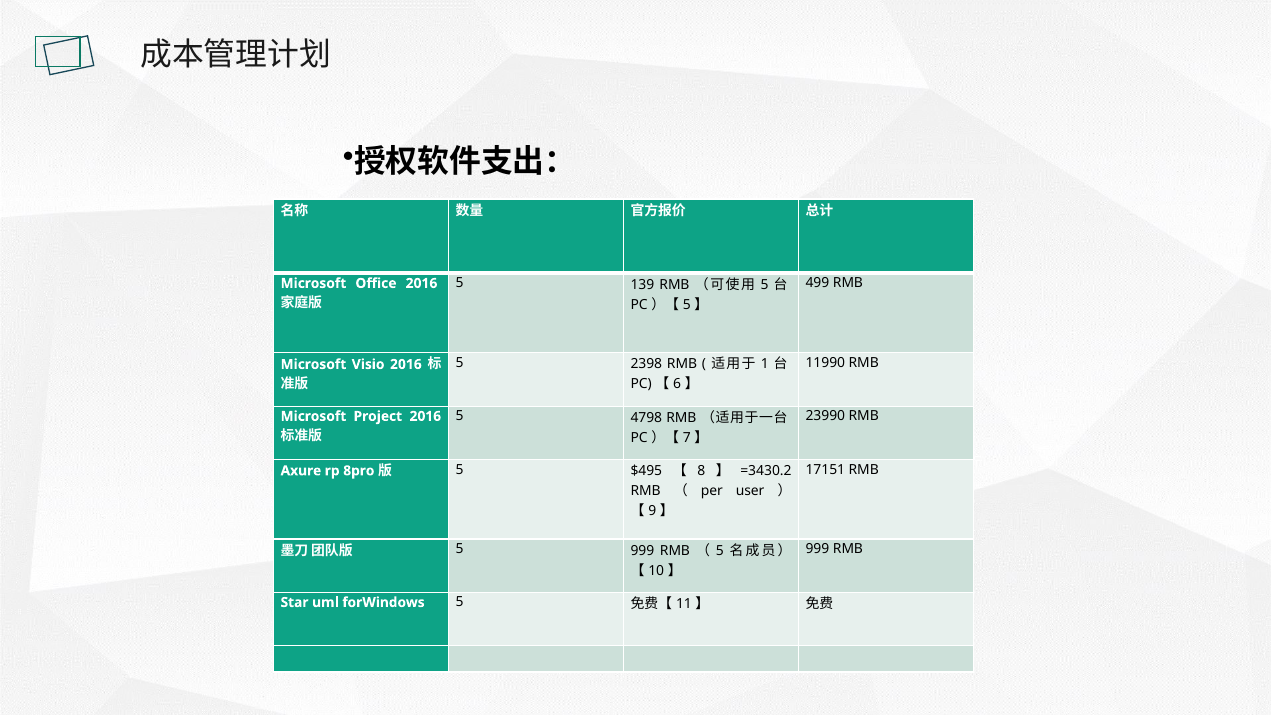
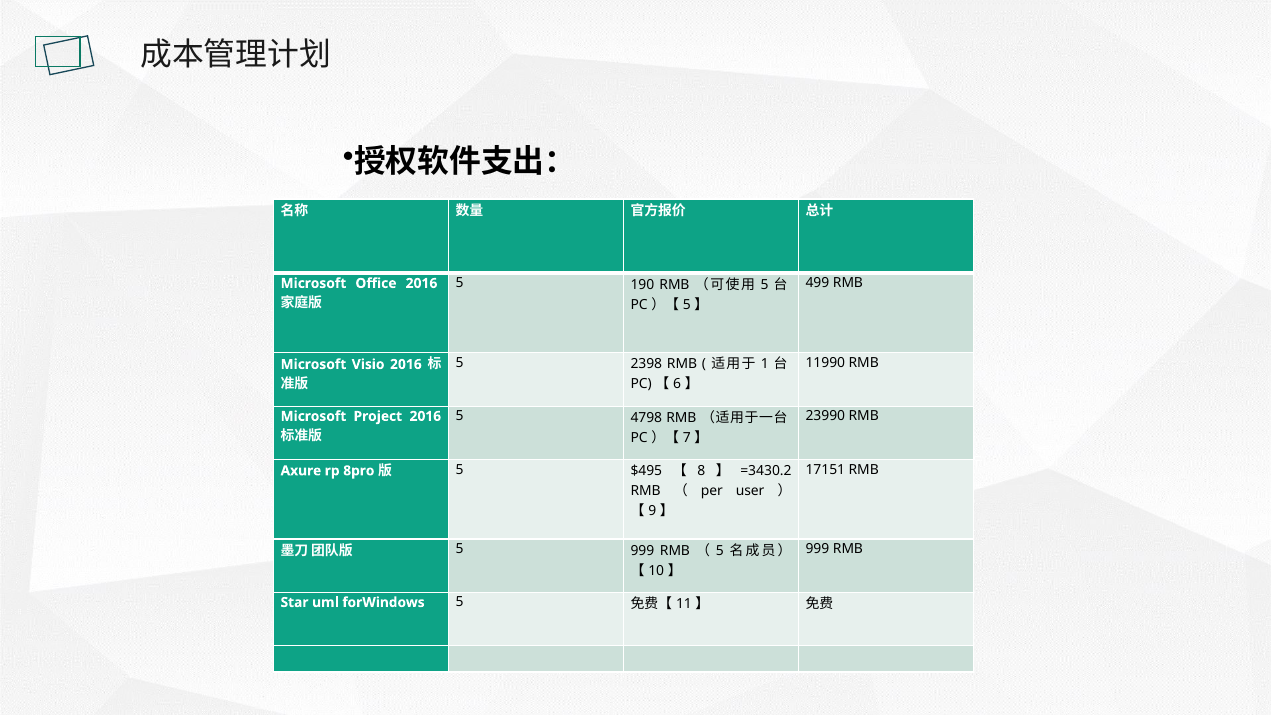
139: 139 -> 190 (642, 285)
